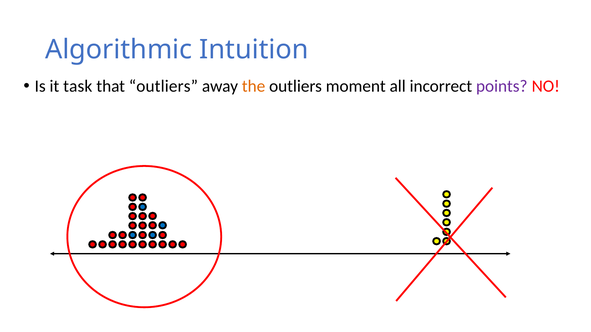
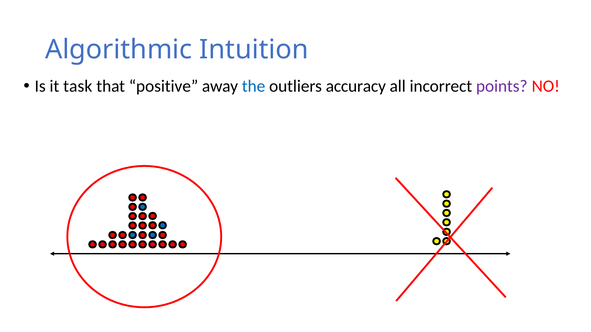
that outliers: outliers -> positive (164, 86)
the colour: orange -> blue (254, 86)
moment: moment -> accuracy (356, 86)
